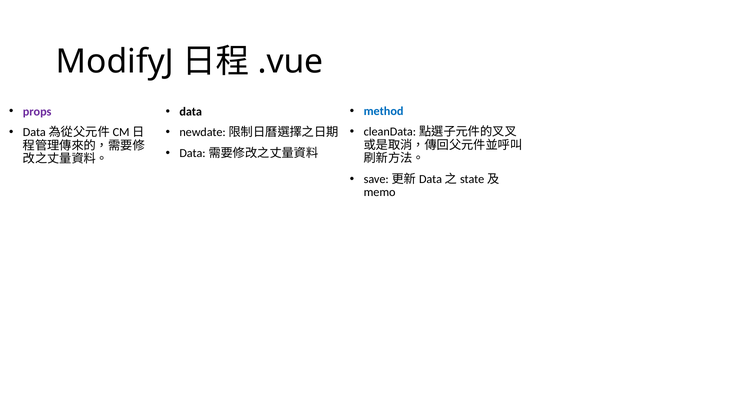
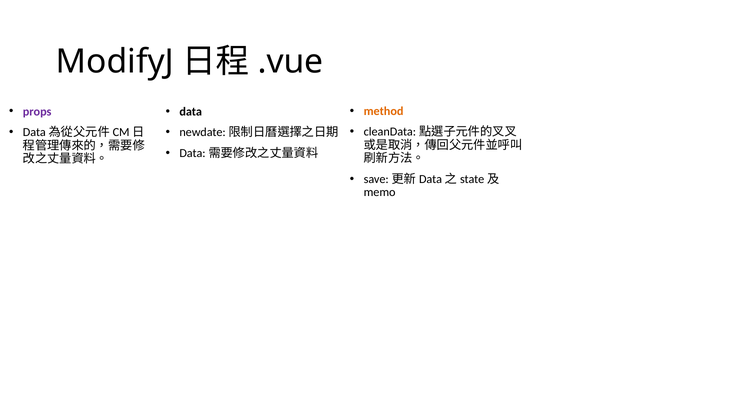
method colour: blue -> orange (384, 111)
